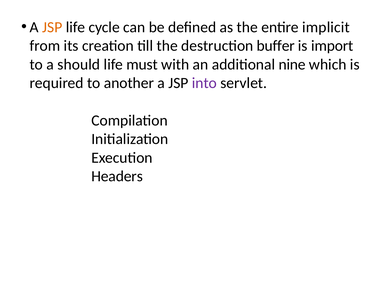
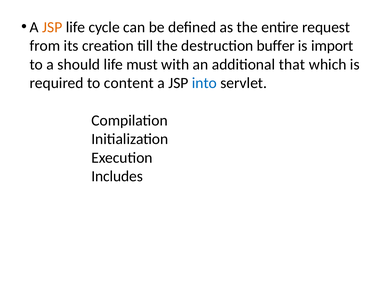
implicit: implicit -> request (326, 27)
nine: nine -> that (292, 64)
another: another -> content (129, 83)
into colour: purple -> blue (204, 83)
Headers: Headers -> Includes (117, 176)
